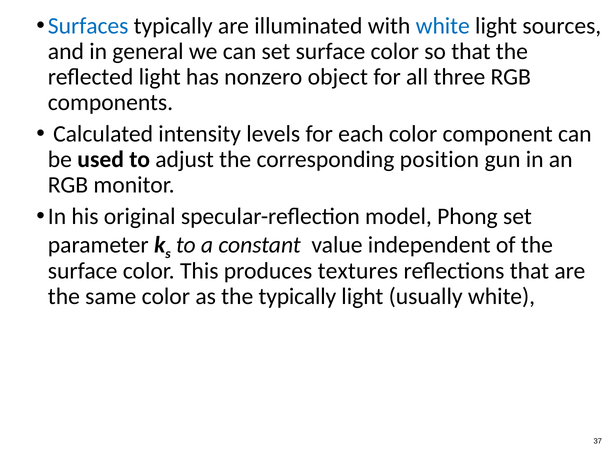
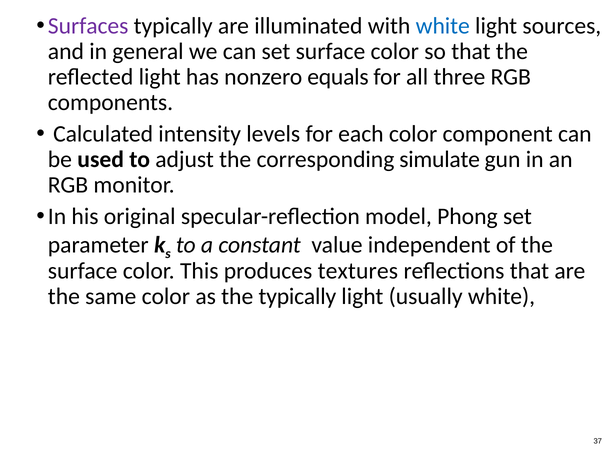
Surfaces colour: blue -> purple (88, 26)
object: object -> equals (338, 77)
position: position -> simulate (440, 159)
